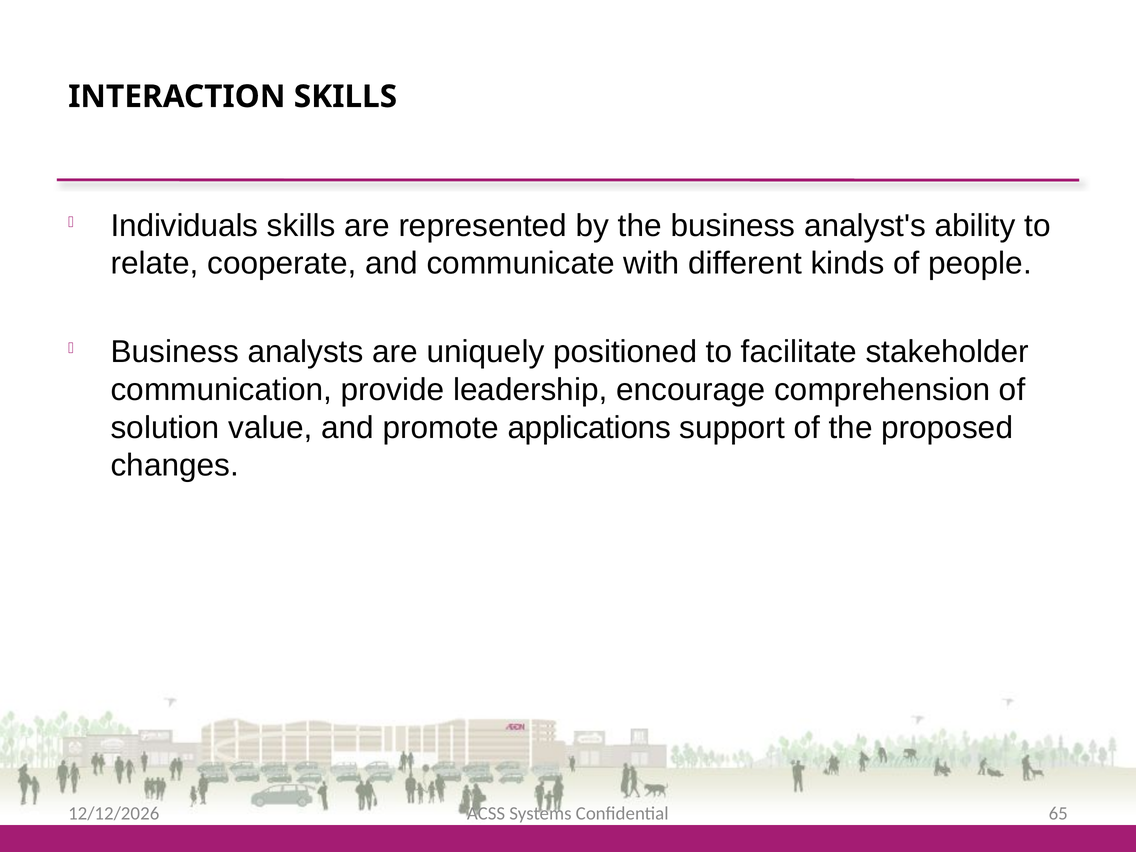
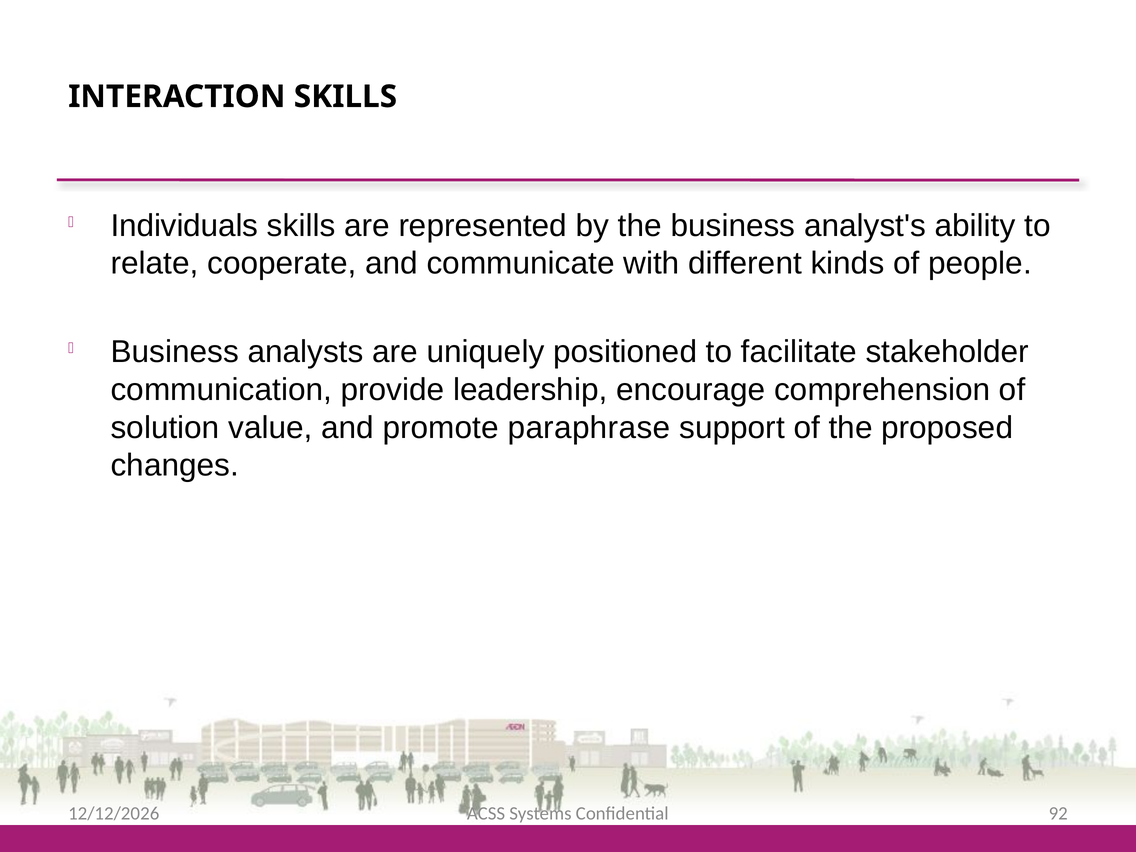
applications: applications -> paraphrase (589, 428)
65: 65 -> 92 (1058, 813)
